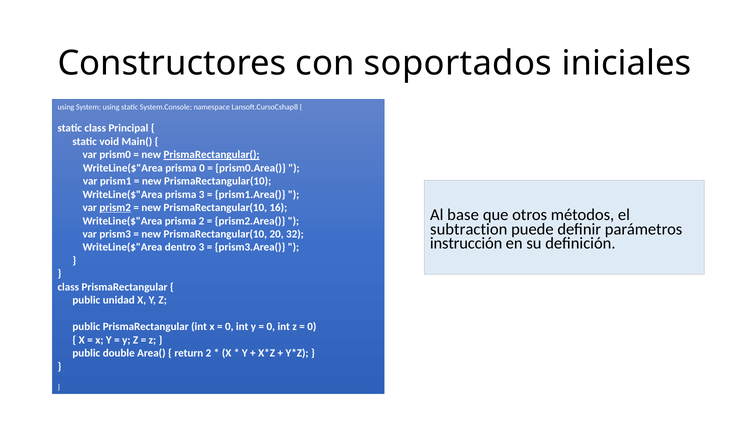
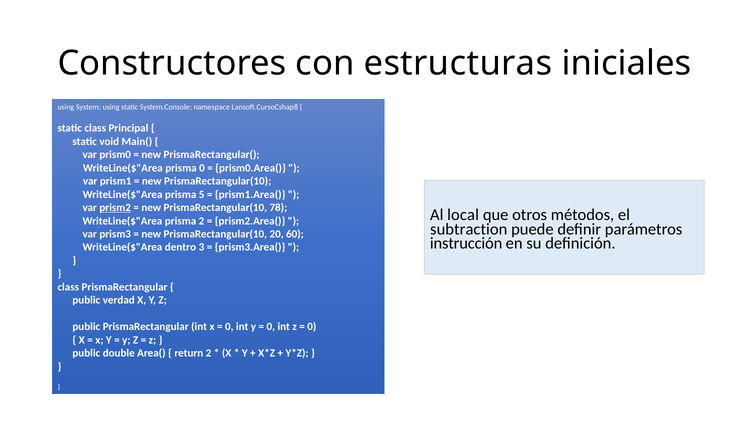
soportados: soportados -> estructuras (458, 64)
PrismaRectangular( underline: present -> none (212, 155)
prisma 3: 3 -> 5 (202, 195)
16: 16 -> 78 (278, 208)
base: base -> local (463, 215)
32: 32 -> 60 (295, 234)
unidad: unidad -> verdad (119, 300)
